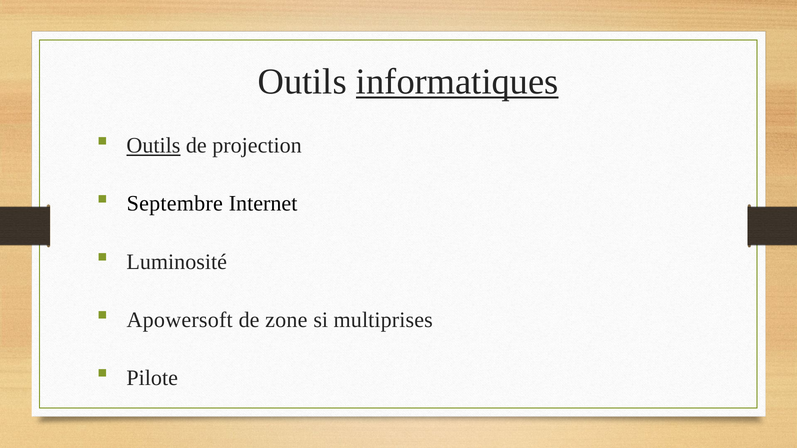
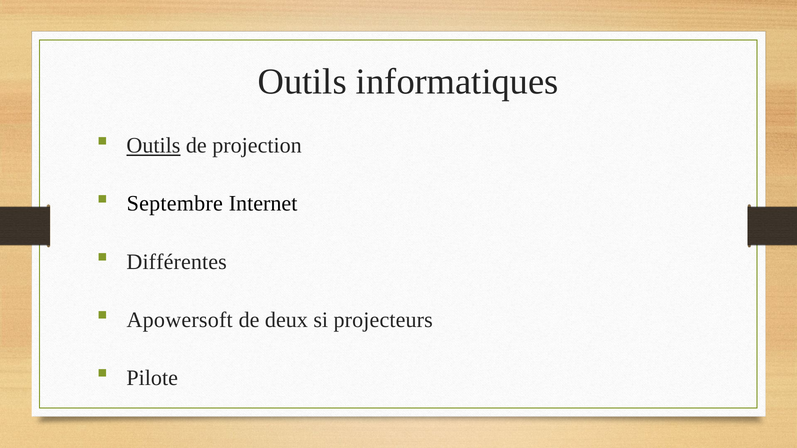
informatiques underline: present -> none (457, 82)
Luminosité: Luminosité -> Différentes (177, 262)
zone: zone -> deux (286, 320)
multiprises: multiprises -> projecteurs (383, 320)
